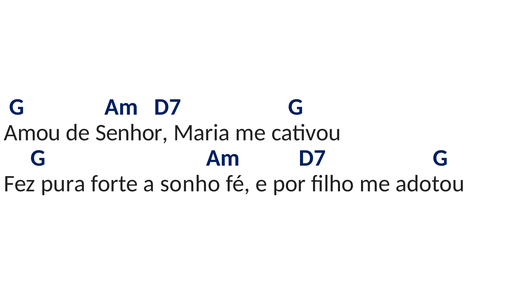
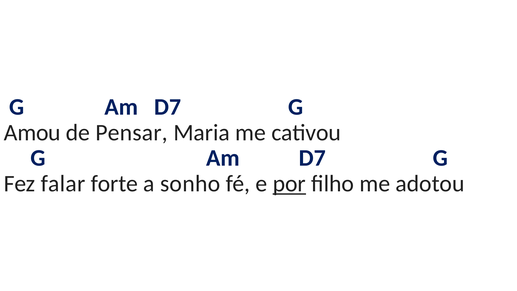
Senhor: Senhor -> Pensar (132, 132)
pura: pura -> falar (63, 184)
por underline: none -> present (289, 184)
